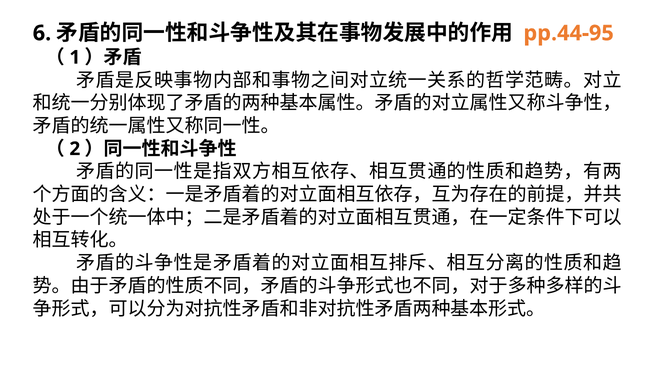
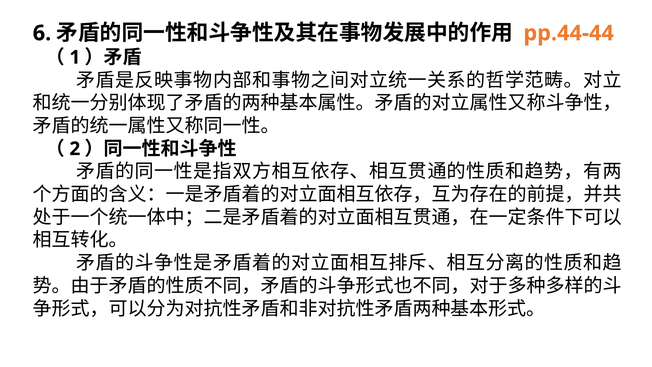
pp.44-95: pp.44-95 -> pp.44-44 (569, 33)
